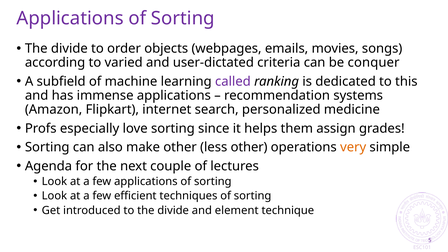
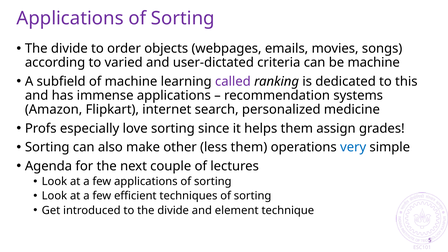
be conquer: conquer -> machine (374, 63)
less other: other -> them (249, 147)
very colour: orange -> blue (353, 147)
